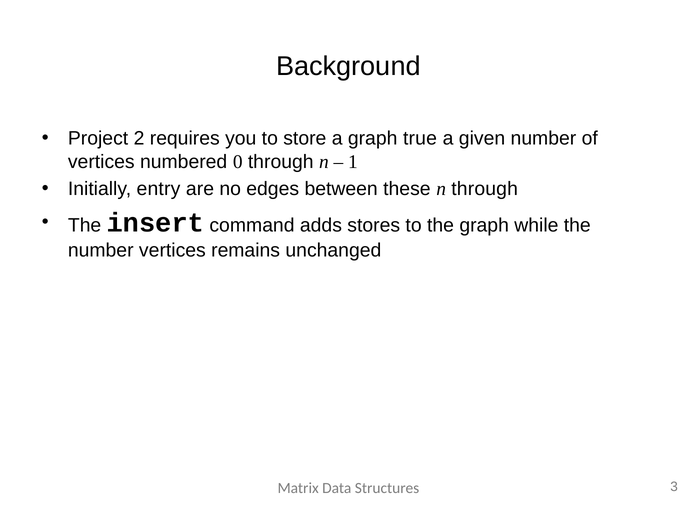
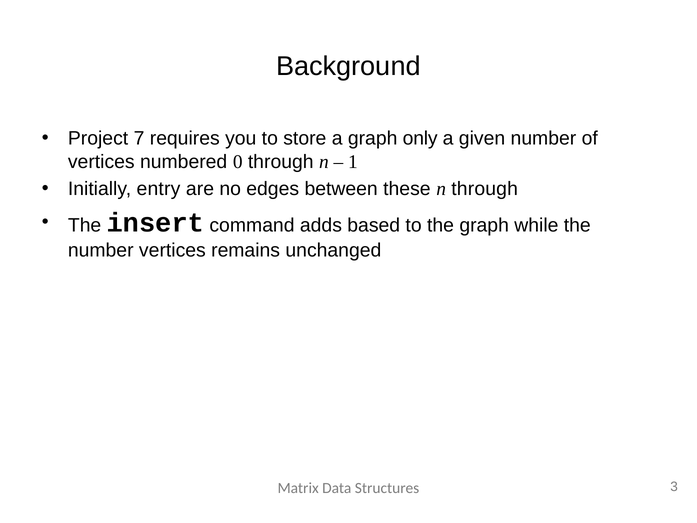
2: 2 -> 7 (139, 138)
true: true -> only (420, 138)
stores: stores -> based (374, 225)
